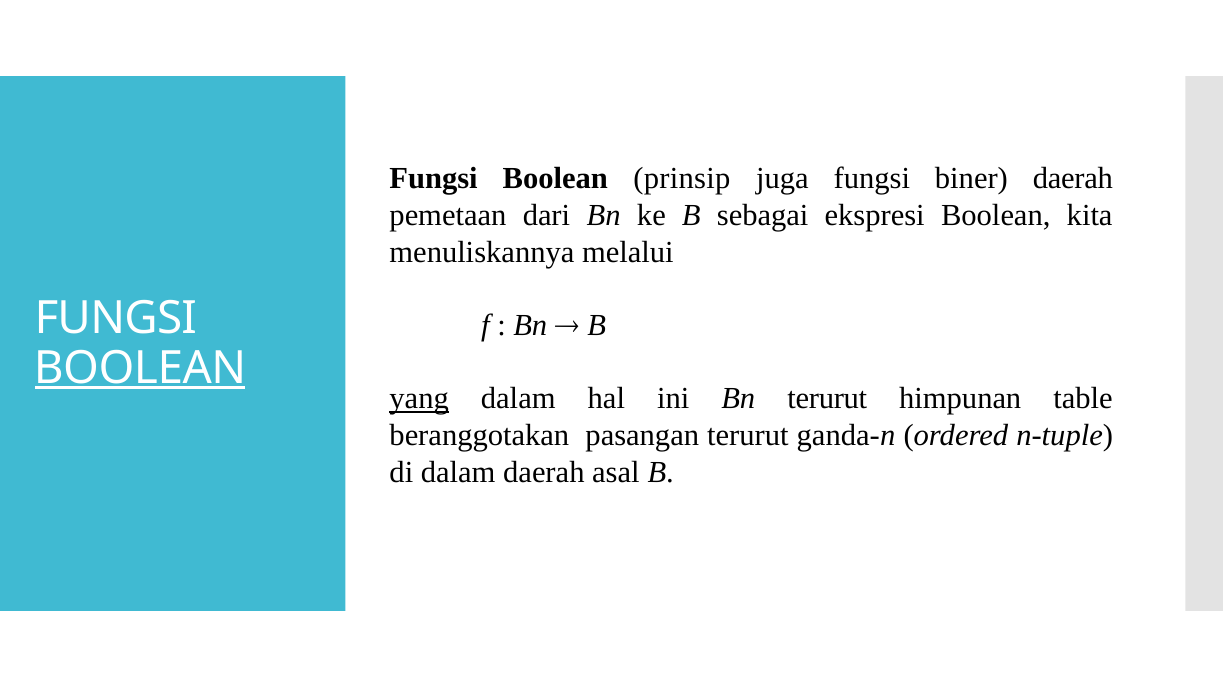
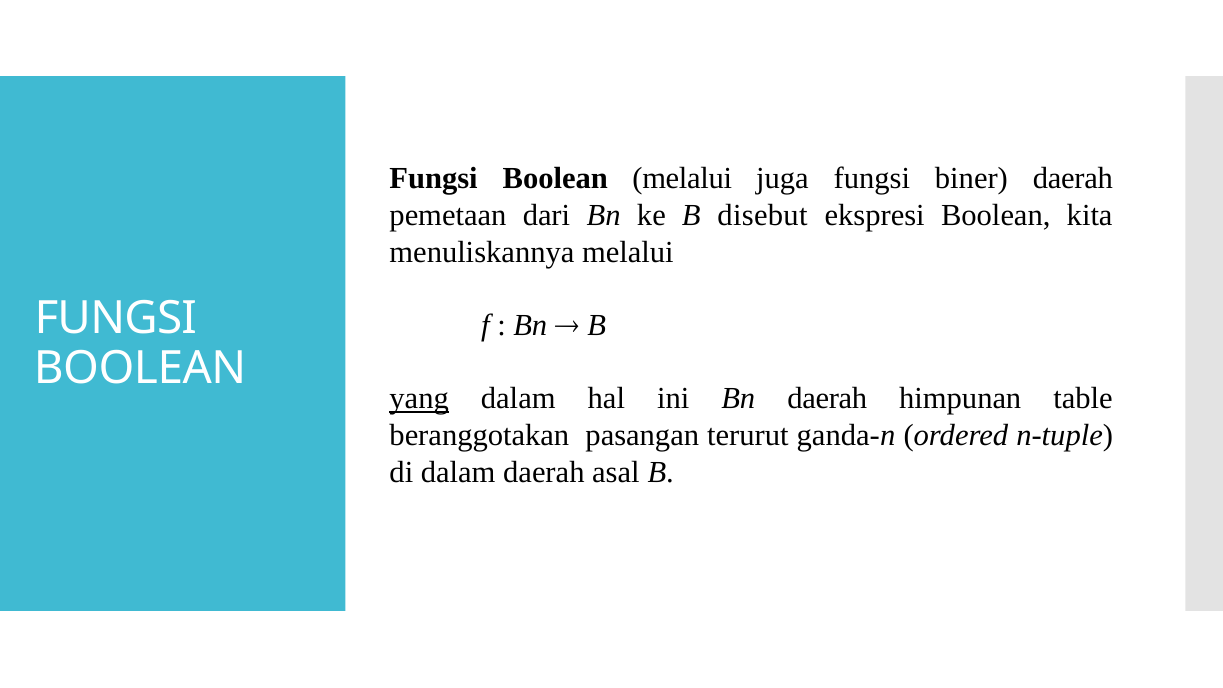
Boolean prinsip: prinsip -> melalui (682, 179)
sebagai: sebagai -> disebut (762, 215)
BOOLEAN underline: present -> none (140, 368)
Bn terurut: terurut -> daerah (827, 399)
